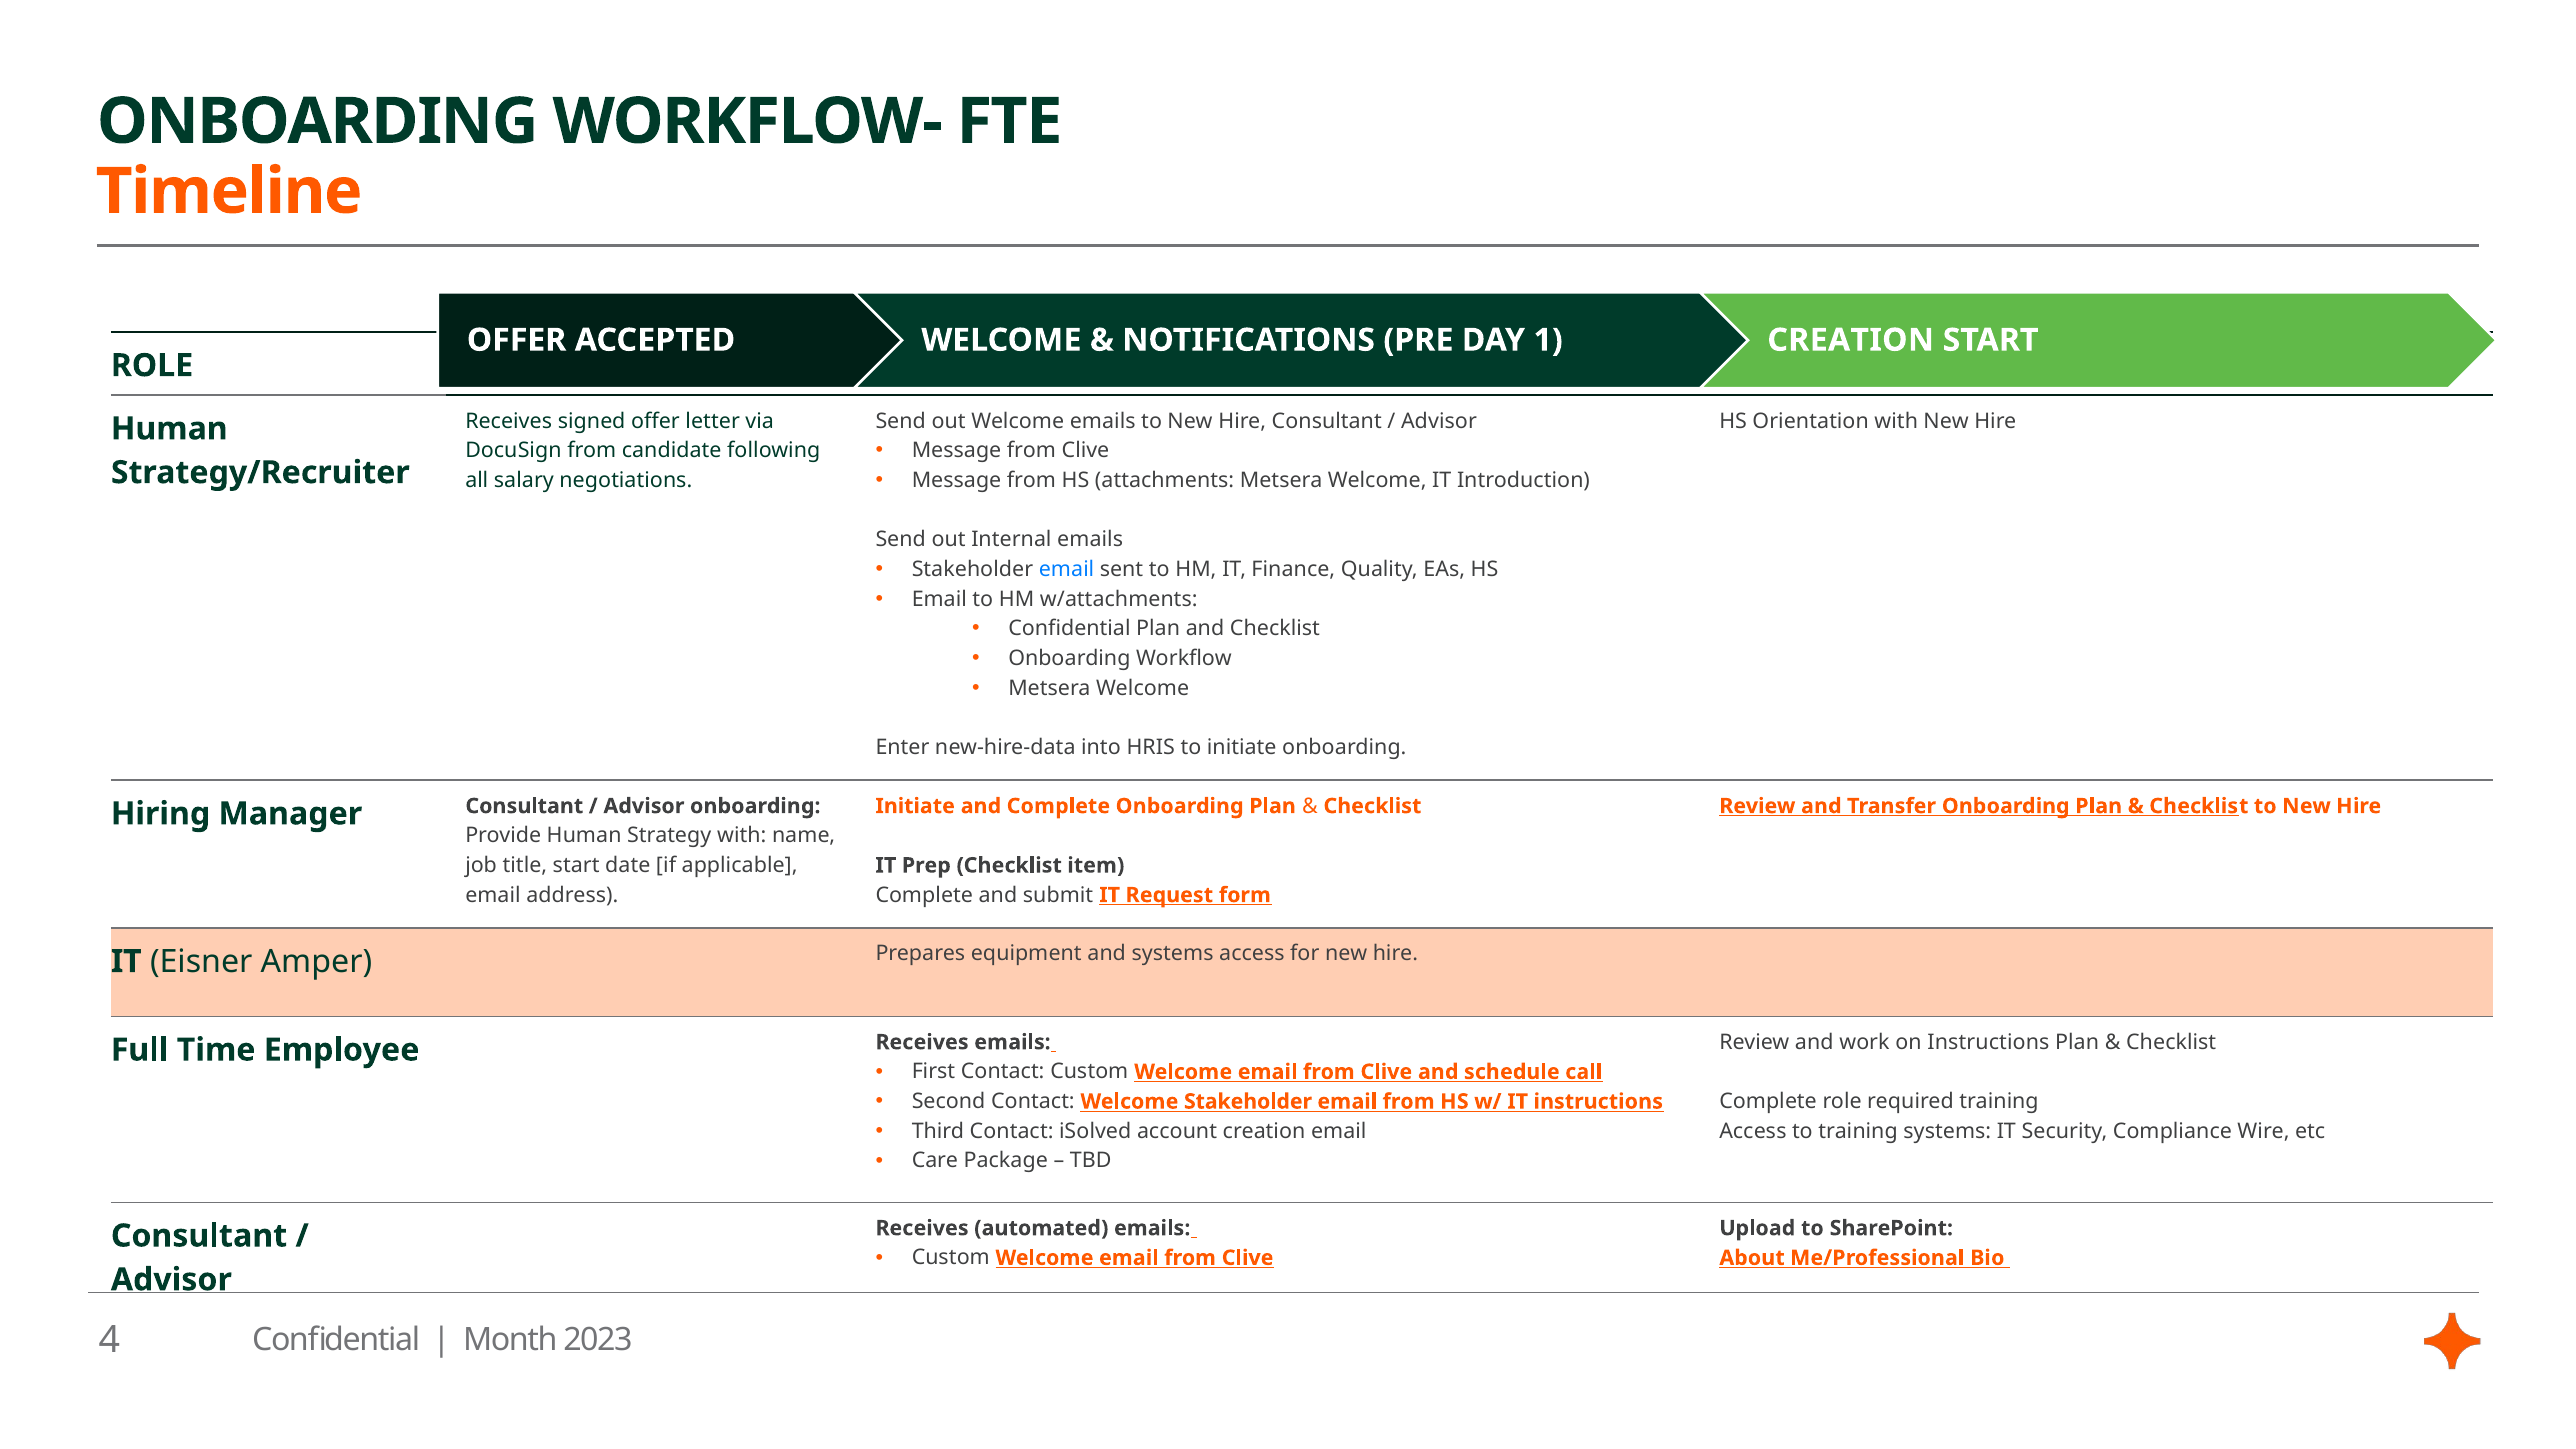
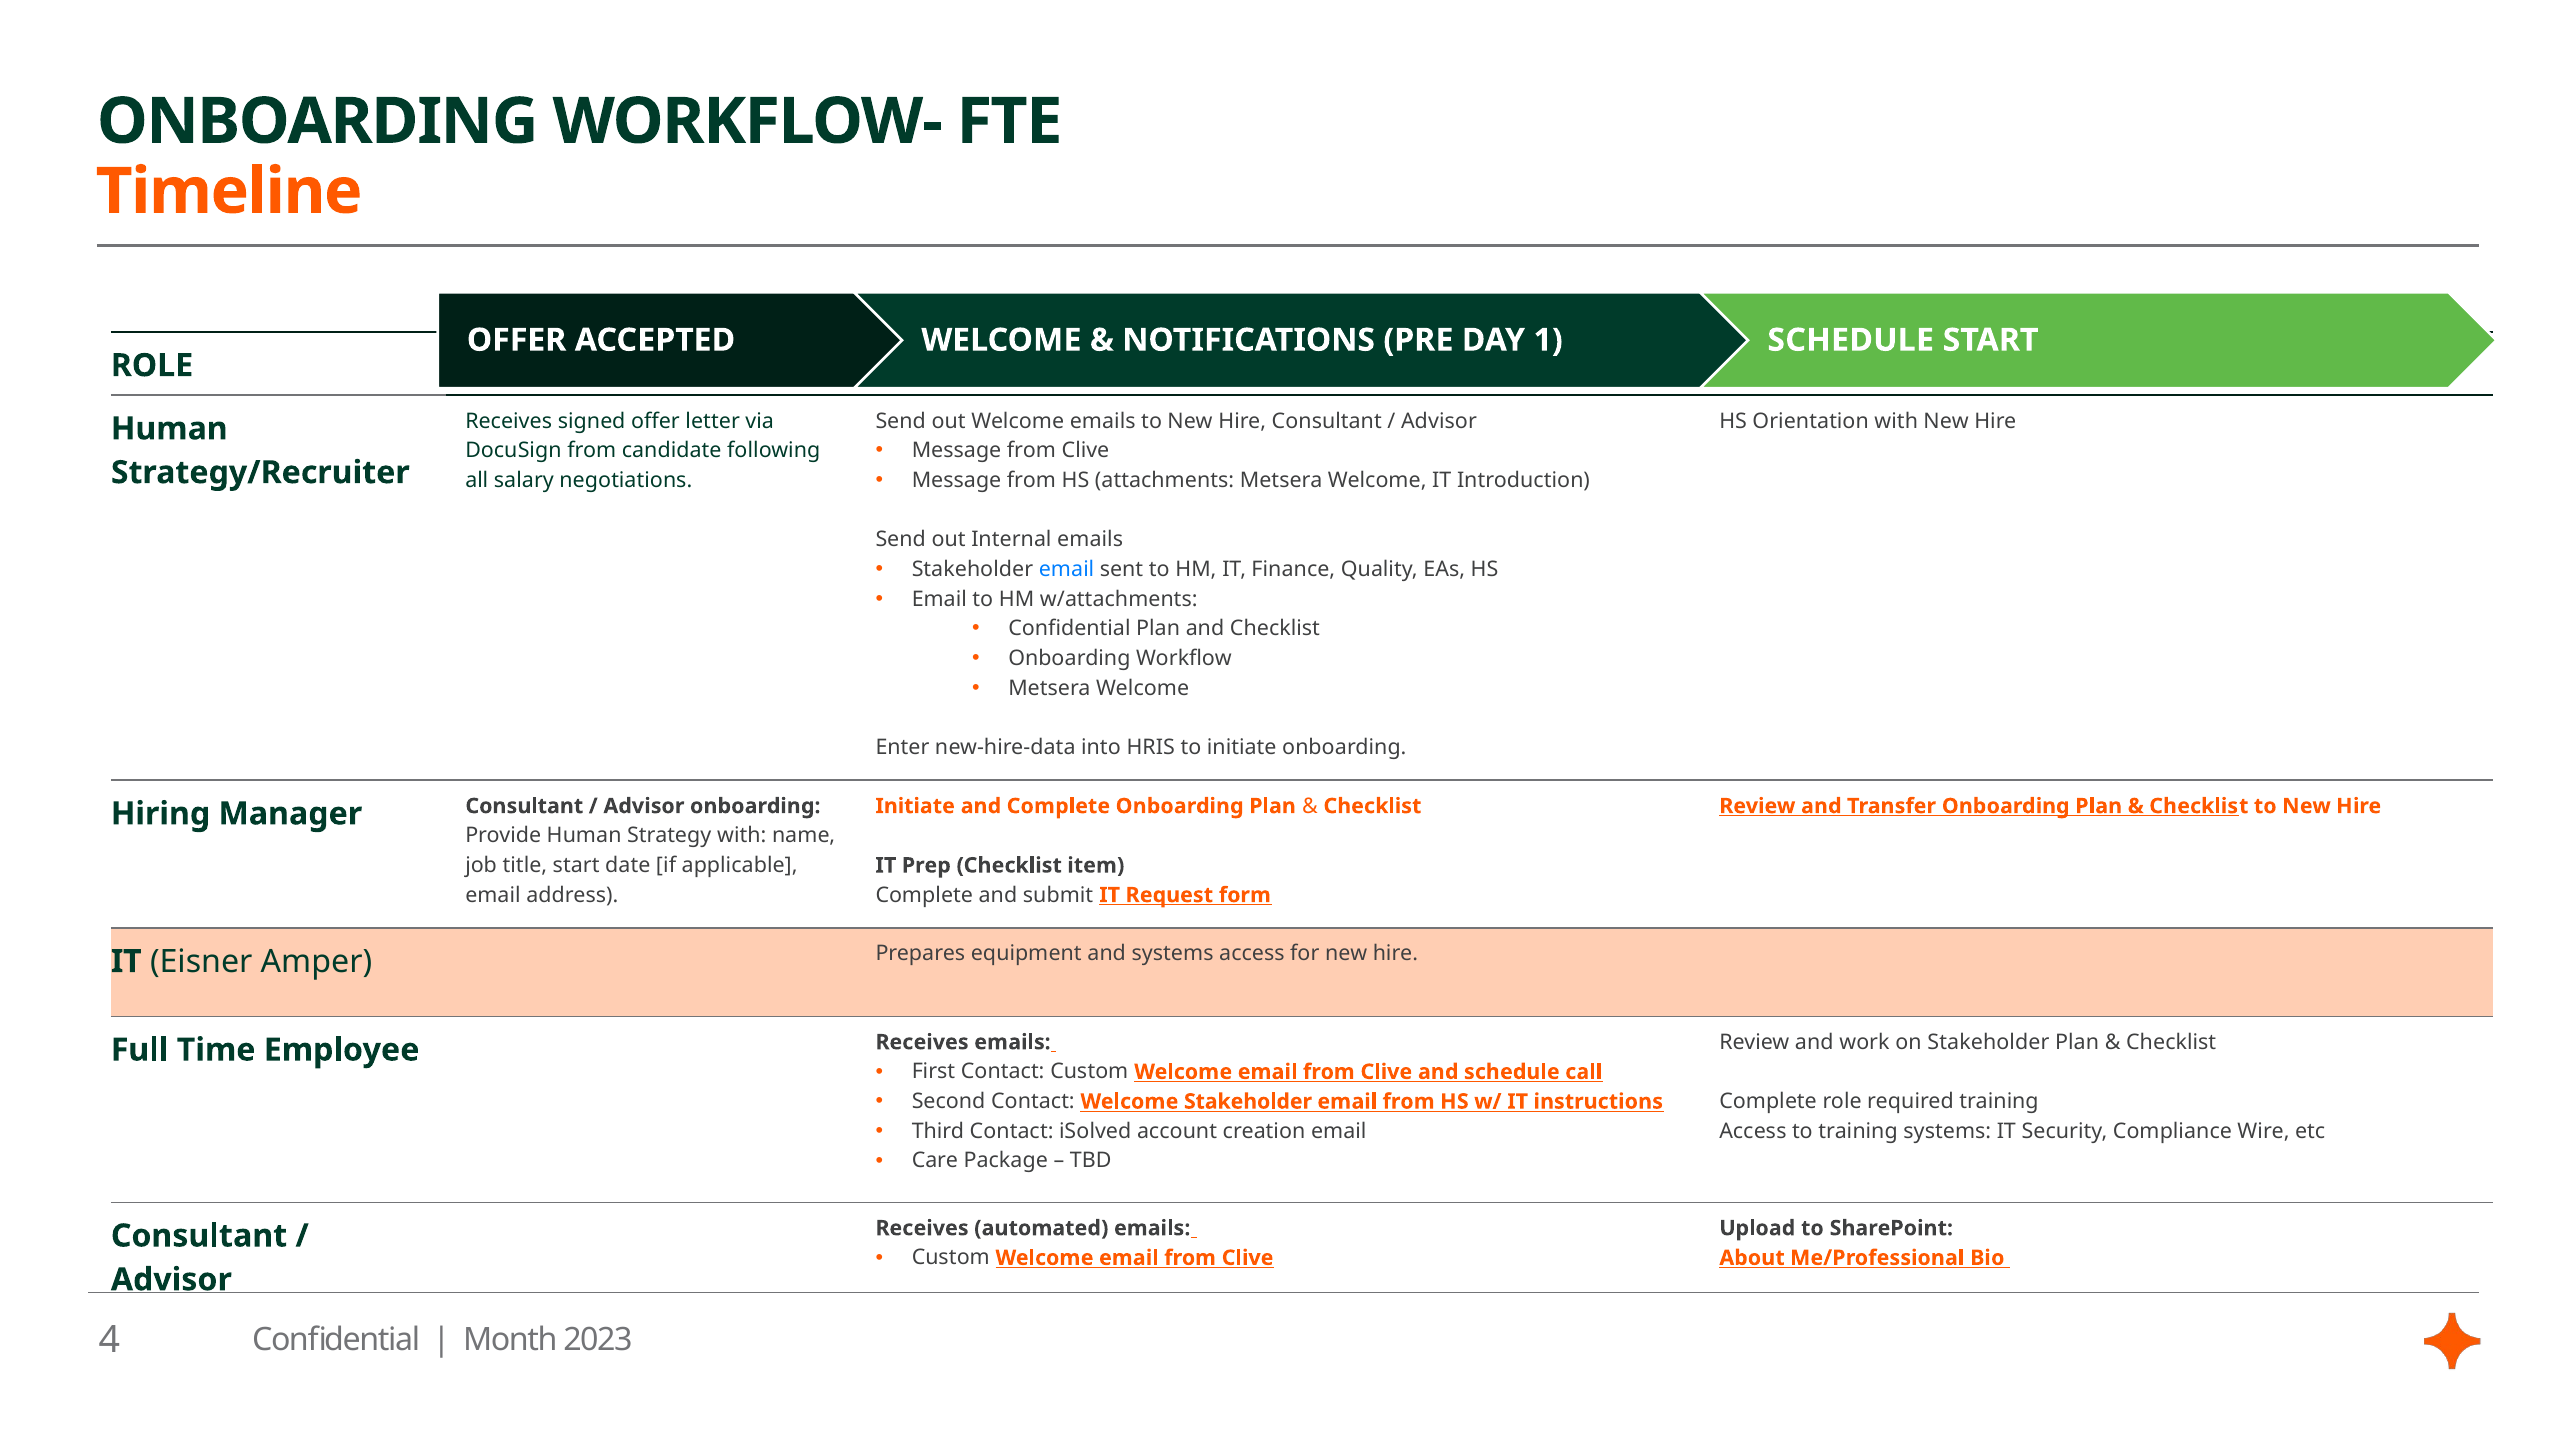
CREATION: CREATION -> SCHEDULE (1851, 340)
on Instructions: Instructions -> Stakeholder (1988, 1042)
